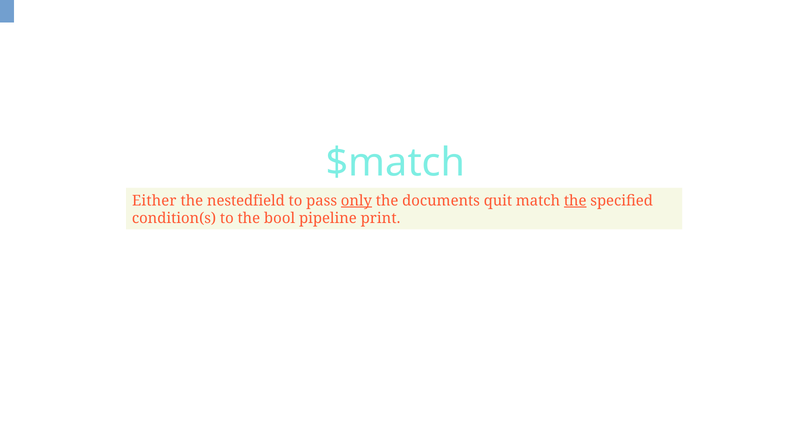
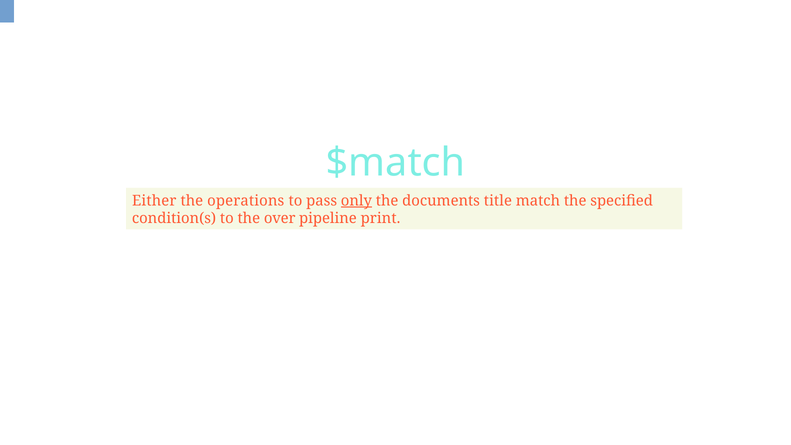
nestedfield: nestedfield -> operations (246, 201)
quit: quit -> title (498, 201)
the underline: present -> none (575, 201)
bool: bool -> over (280, 218)
